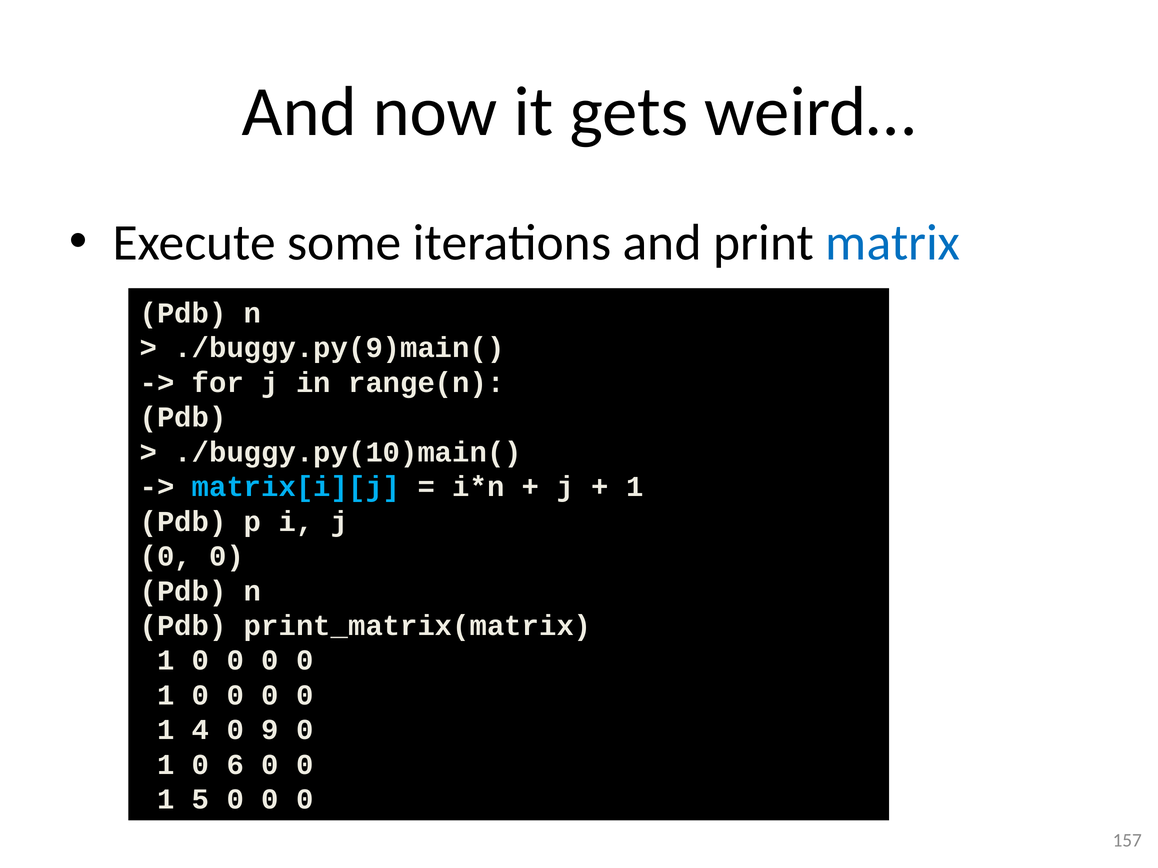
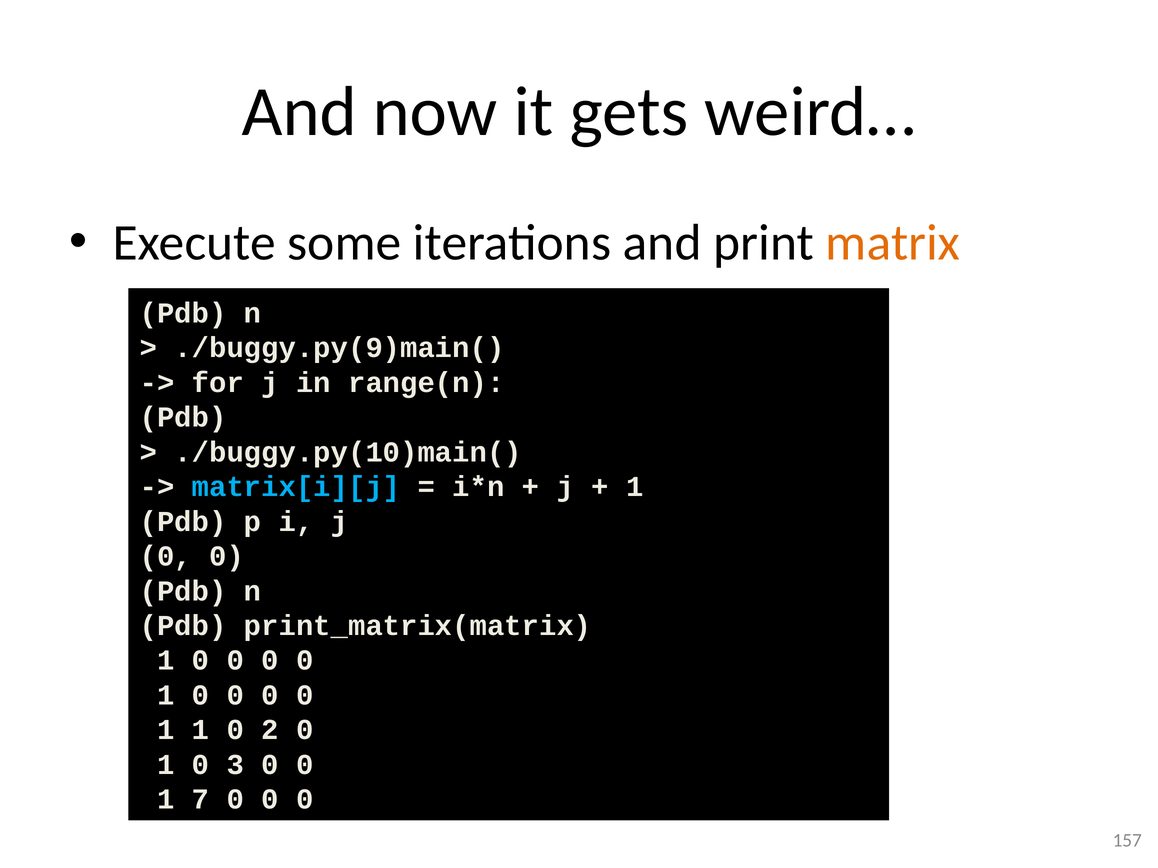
matrix colour: blue -> orange (893, 243)
1 4: 4 -> 1 (200, 730)
9: 9 -> 2 (270, 730)
6: 6 -> 3 (235, 765)
5: 5 -> 7 (200, 800)
